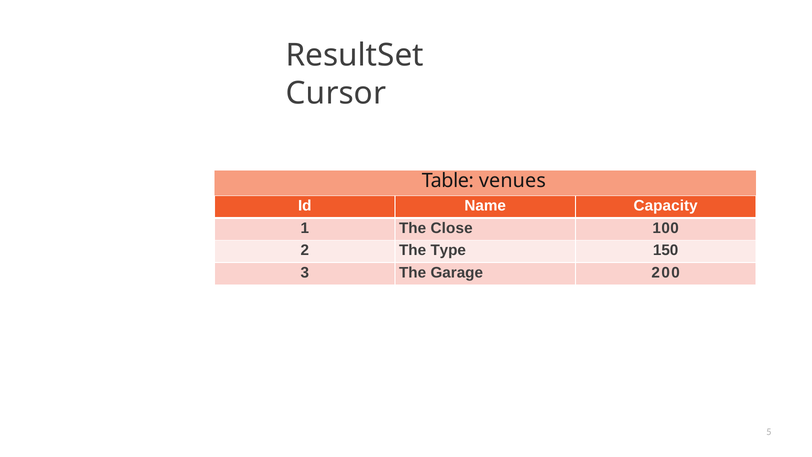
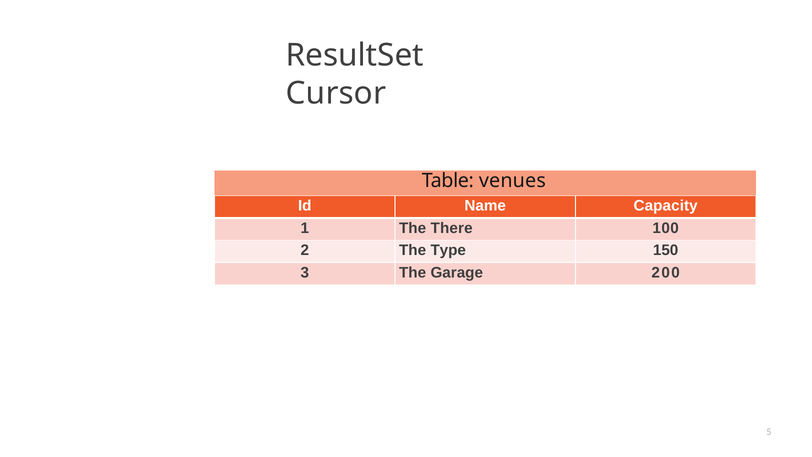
Close: Close -> There (452, 228)
